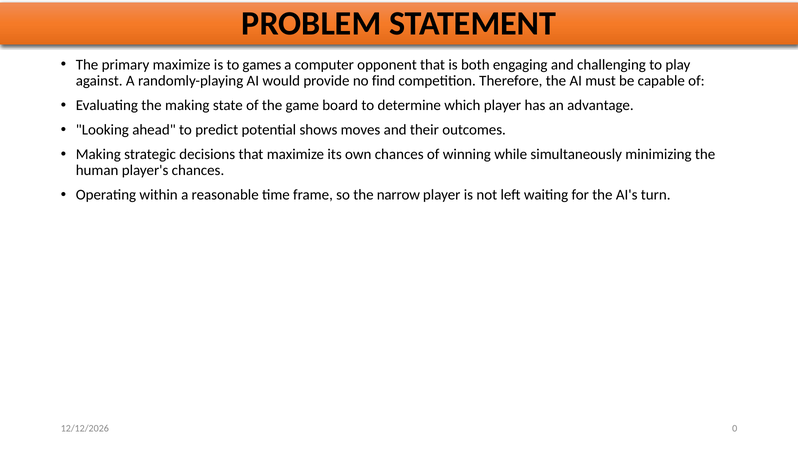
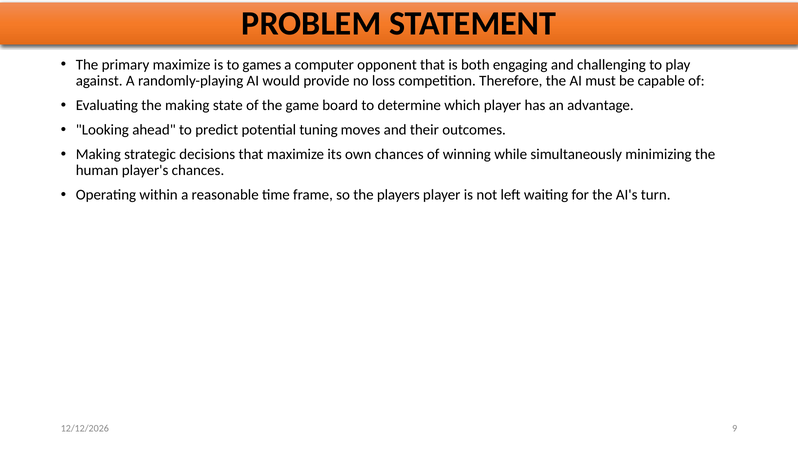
find: find -> loss (383, 81)
shows: shows -> tuning (319, 130)
narrow: narrow -> players (398, 195)
0: 0 -> 9 (735, 429)
